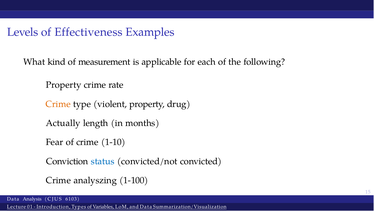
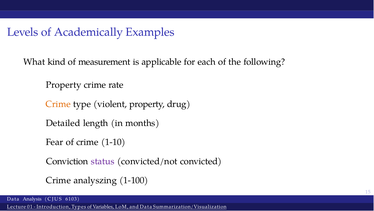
Effectiveness: Effectiveness -> Academically (89, 32)
Actually: Actually -> Detailed (63, 123)
status colour: blue -> purple (103, 161)
